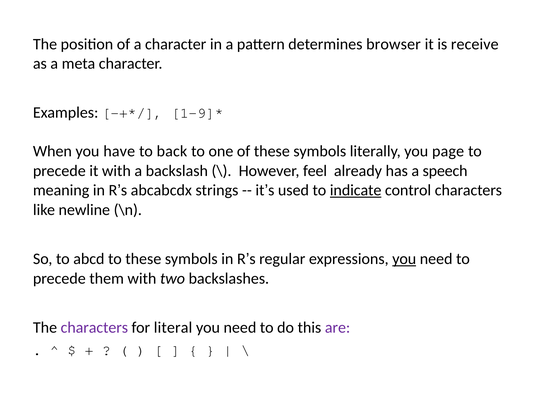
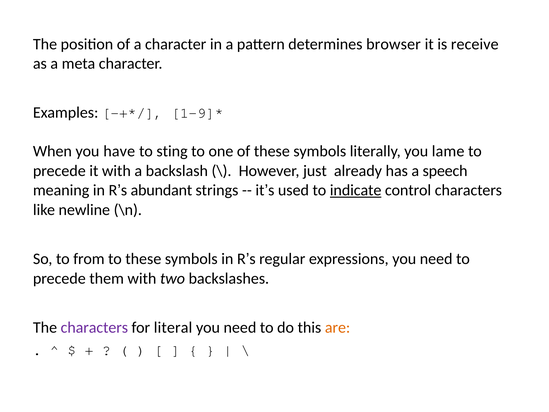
back: back -> sting (172, 151)
page: page -> lame (448, 151)
feel: feel -> just (315, 171)
abcabcdx: abcabcdx -> abundant (161, 190)
abcd: abcd -> from (89, 259)
you underline: present -> none (404, 259)
are colour: purple -> orange (338, 327)
